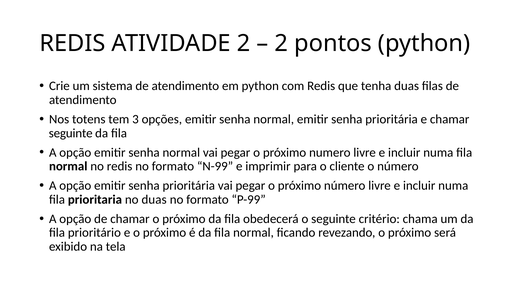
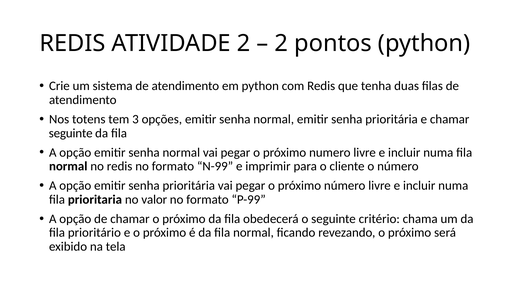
no duas: duas -> valor (154, 200)
